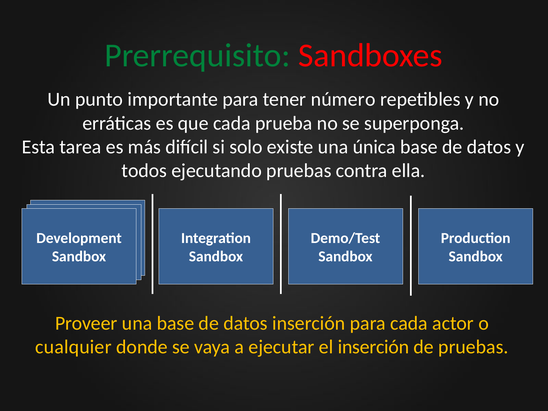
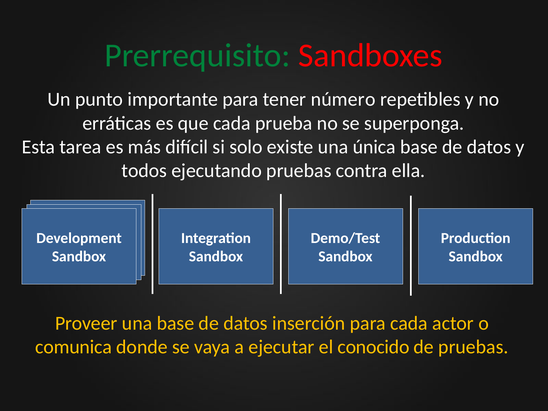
cualquier: cualquier -> comunica (74, 347)
el inserción: inserción -> conocido (374, 347)
